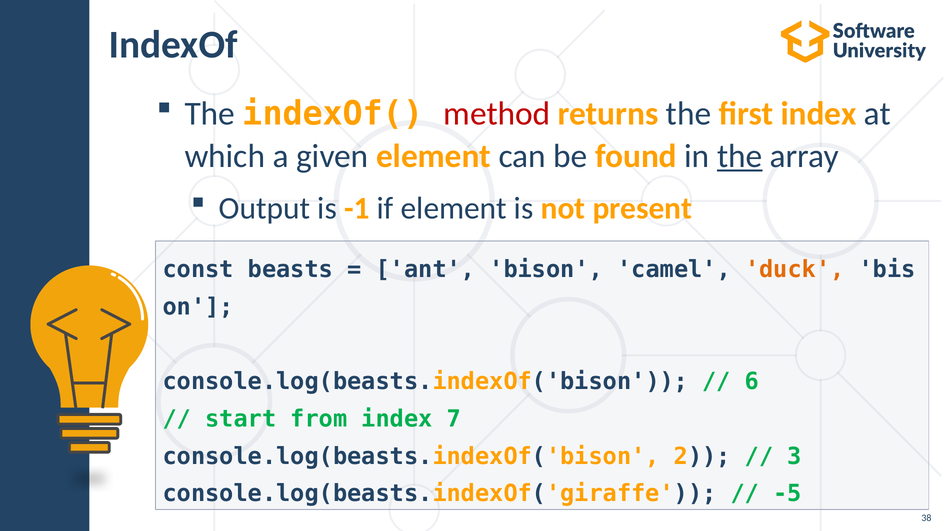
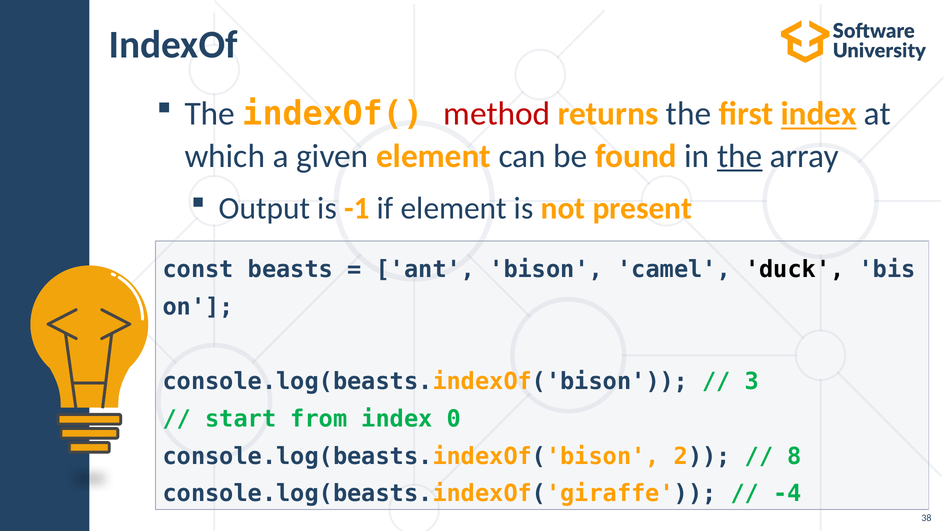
index underline: none -> present (819, 114)
duck colour: orange -> black (795, 269)
6: 6 -> 3 (752, 382)
7: 7 -> 0 (454, 419)
3: 3 -> 8 (795, 456)
-5: -5 -> -4 (787, 494)
